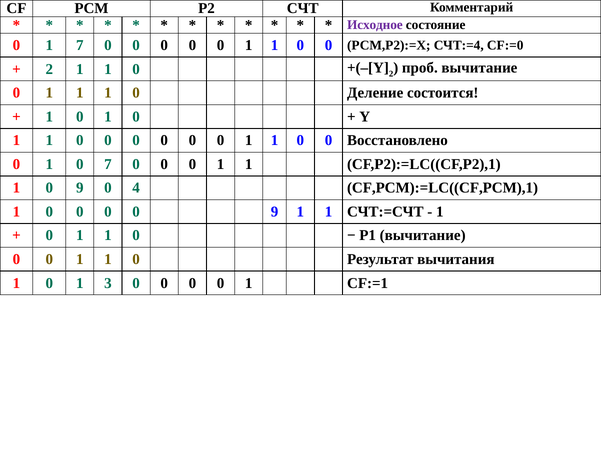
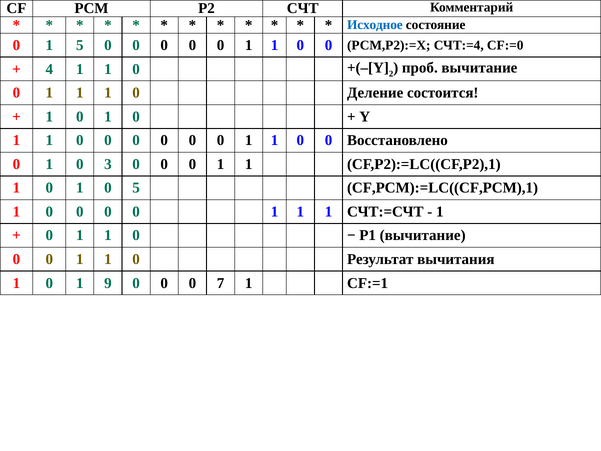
Исходное colour: purple -> blue (375, 25)
1 7: 7 -> 5 (80, 45)
2: 2 -> 4 (49, 69)
0 7: 7 -> 3 (108, 164)
9: 9 -> 1 (80, 188)
0 4: 4 -> 5 (136, 188)
9: 9 -> 1 (275, 212)
3: 3 -> 9 (108, 283)
0: 0 -> 7 (221, 283)
